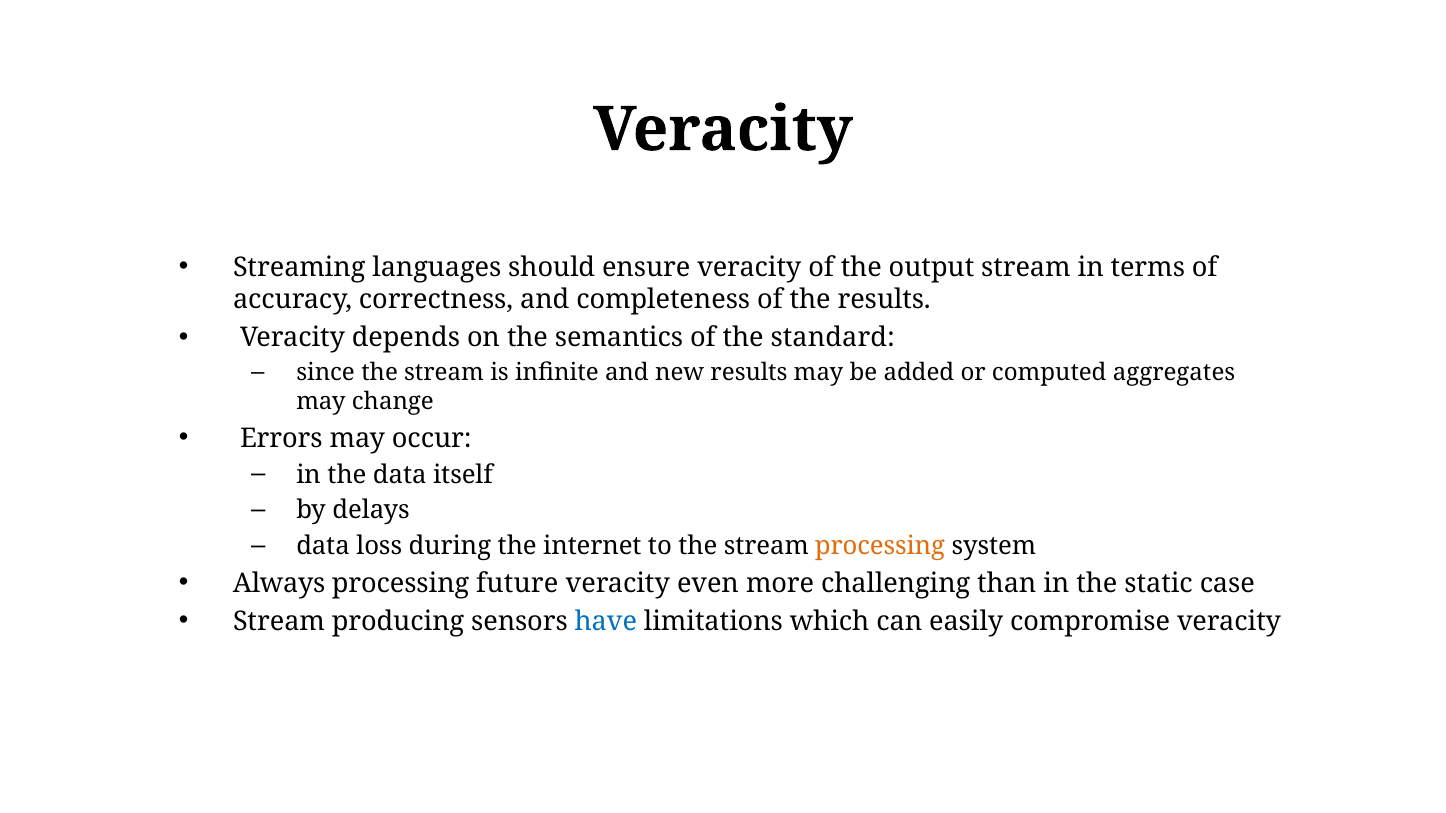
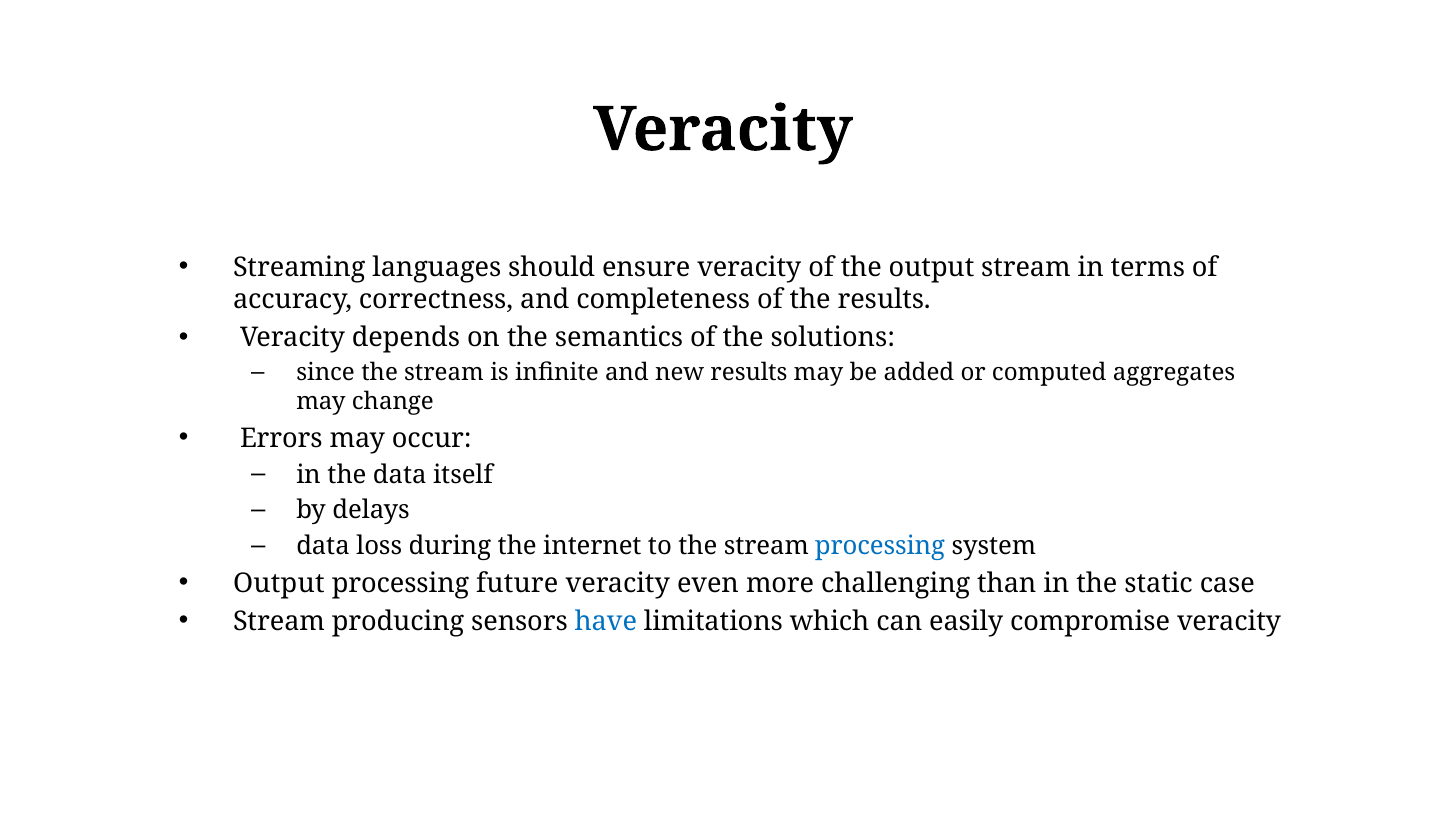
standard: standard -> solutions (833, 338)
processing colour: orange -> blue (880, 547)
Always: Always -> Output (279, 584)
